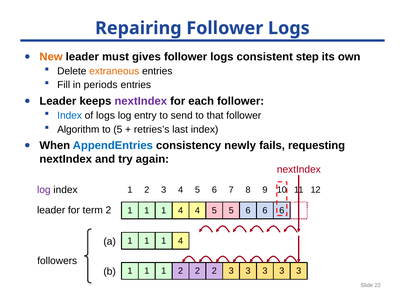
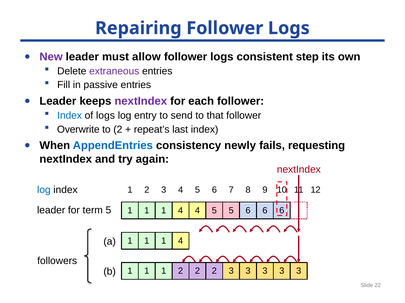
New colour: orange -> purple (51, 57)
gives: gives -> allow (146, 57)
extraneous colour: orange -> purple (114, 71)
periods: periods -> passive (101, 85)
Algorithm: Algorithm -> Overwrite (78, 130)
to 5: 5 -> 2 (118, 130)
retries’s: retries’s -> repeat’s (152, 130)
log colour: purple -> blue (44, 190)
term 2: 2 -> 5 (108, 211)
